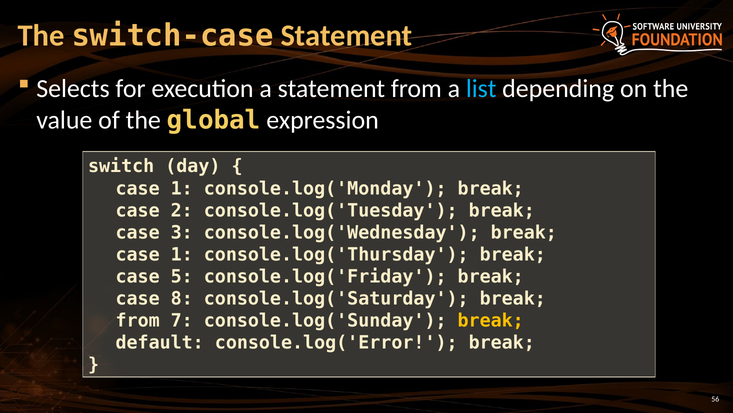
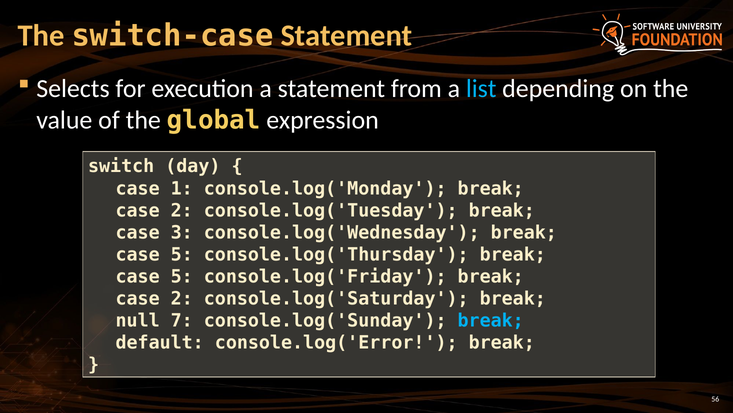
1: 1 -> 5 (182, 254)
8: 8 -> 2 (182, 298)
from: from -> null (138, 320)
break colour: yellow -> light blue (491, 320)
